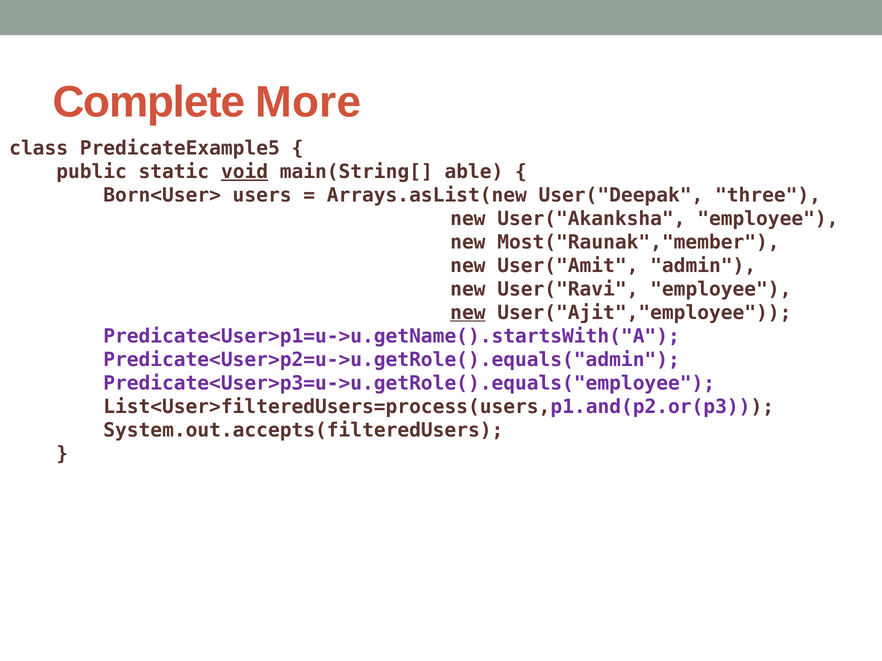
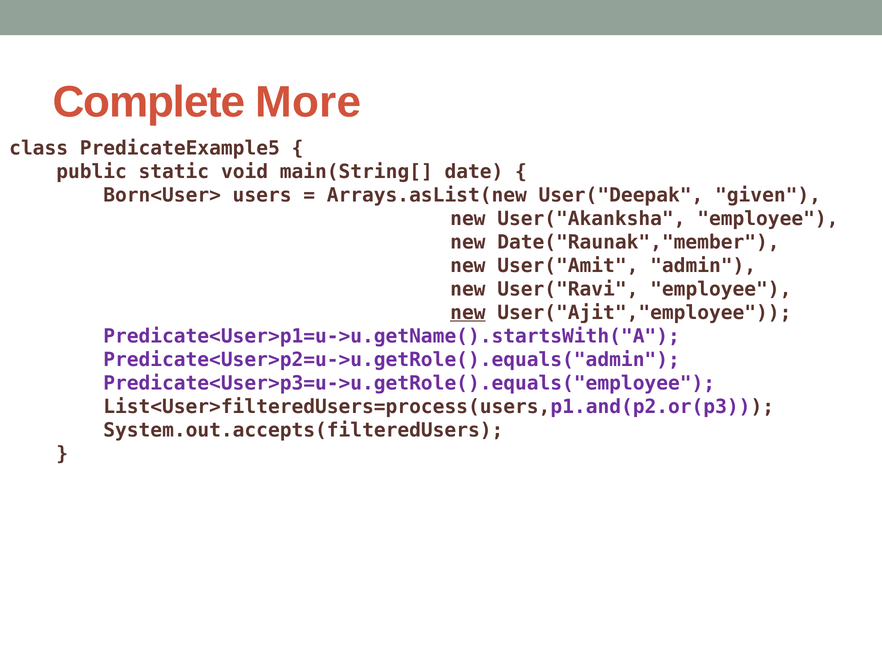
void underline: present -> none (245, 172)
able: able -> date (474, 172)
three: three -> given (768, 195)
Most("Raunak","member: Most("Raunak","member -> Date("Raunak","member (638, 242)
